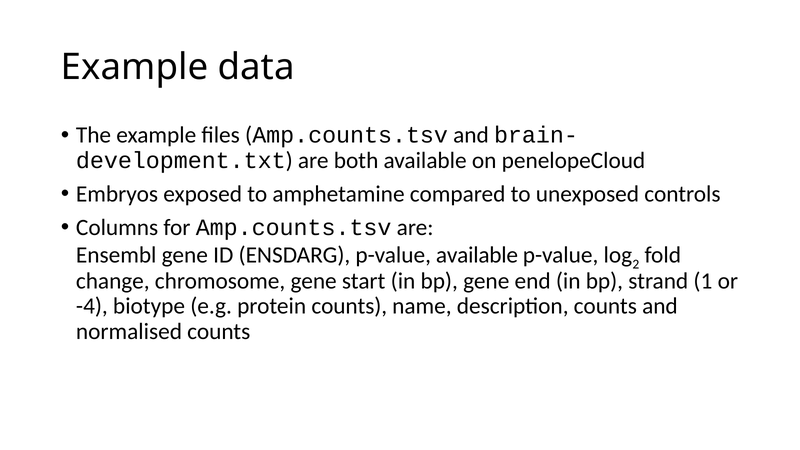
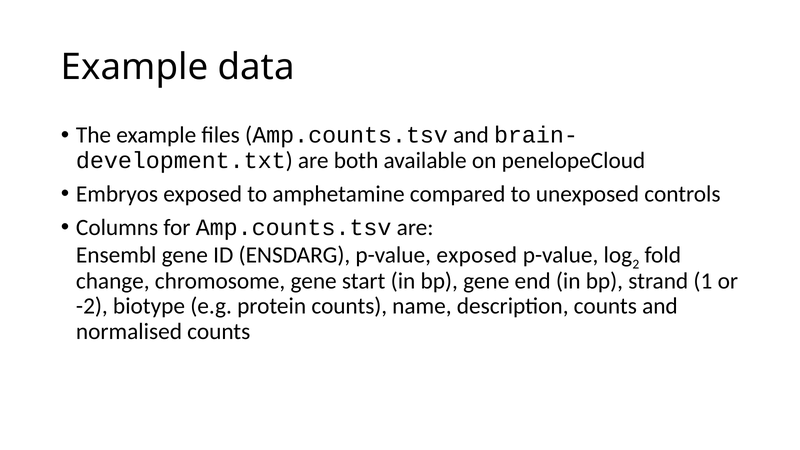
p-value available: available -> exposed (477, 255)
-4: -4 -> -2 (92, 306)
